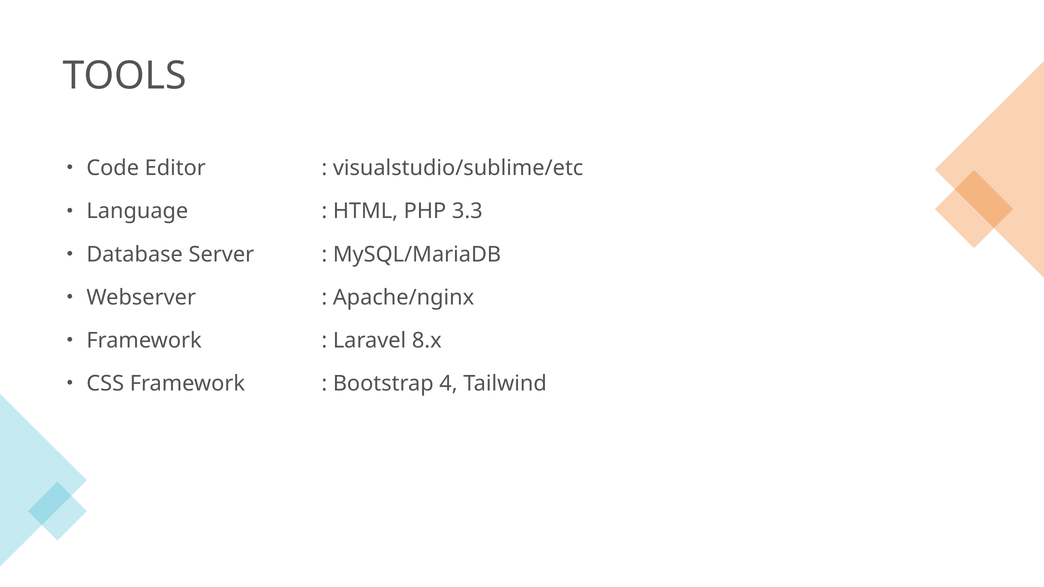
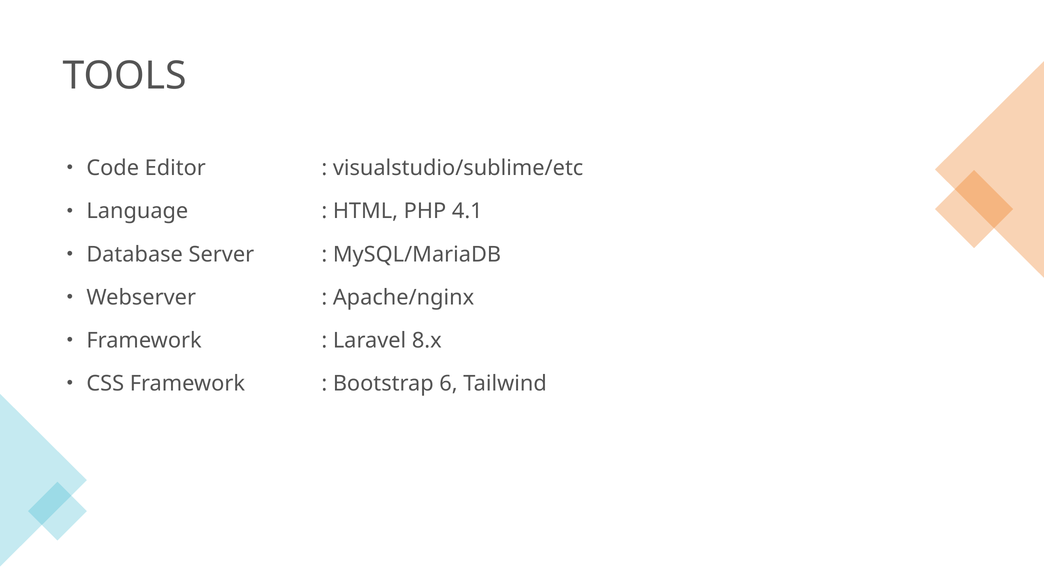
3.3: 3.3 -> 4.1 (467, 211)
4: 4 -> 6 (449, 384)
